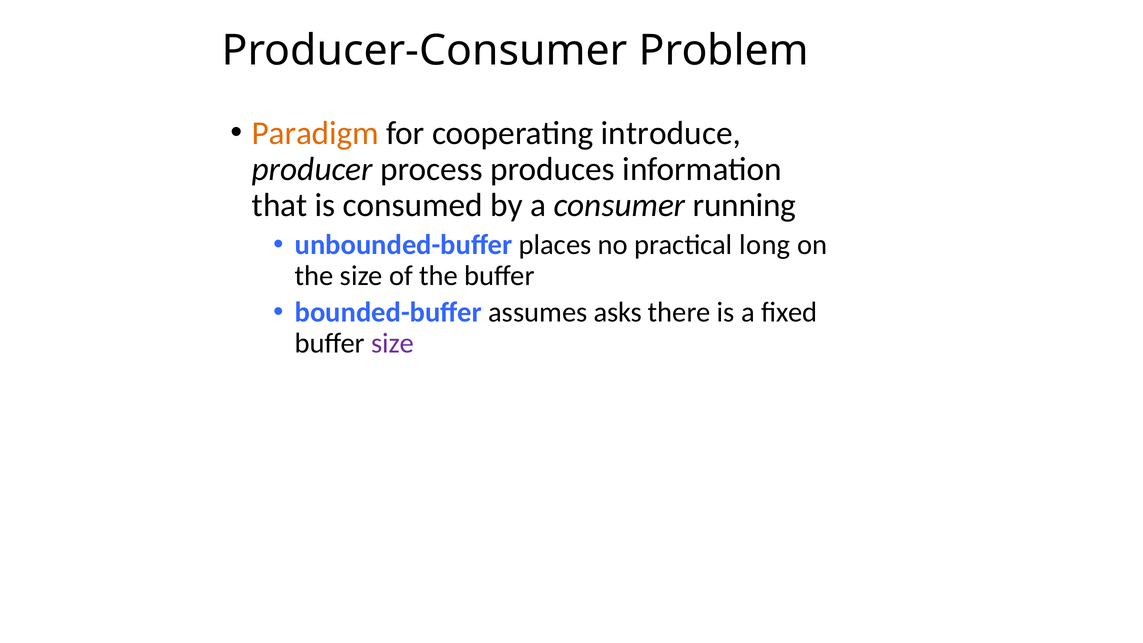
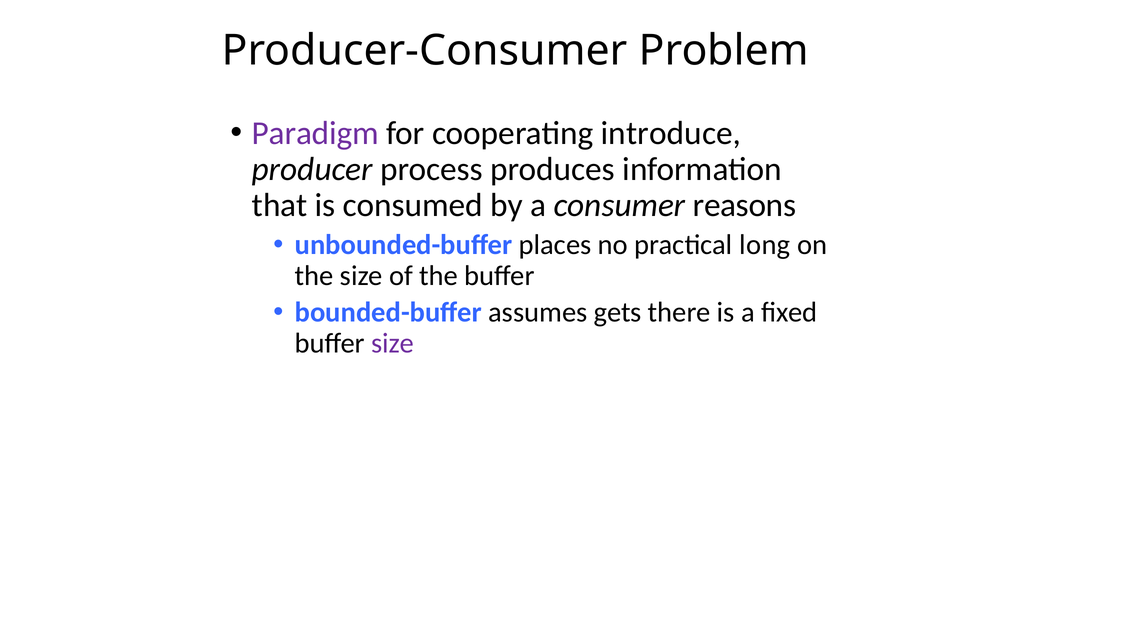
Paradigm colour: orange -> purple (315, 133)
running: running -> reasons (744, 205)
asks: asks -> gets (618, 312)
